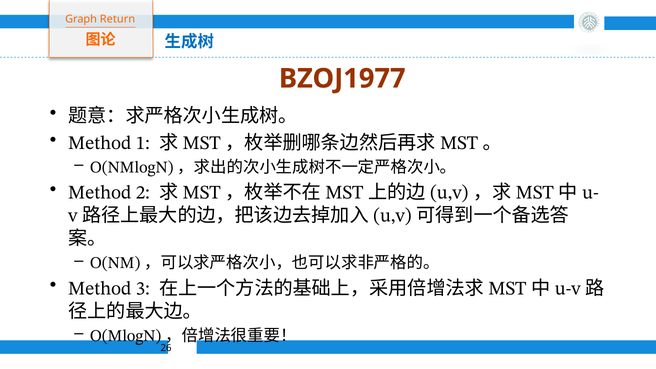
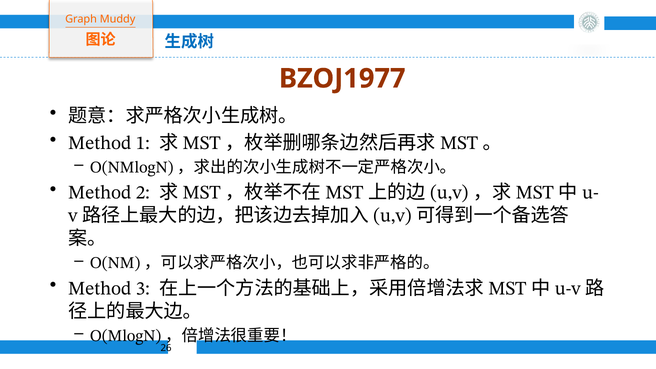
Return: Return -> Muddy (118, 19)
